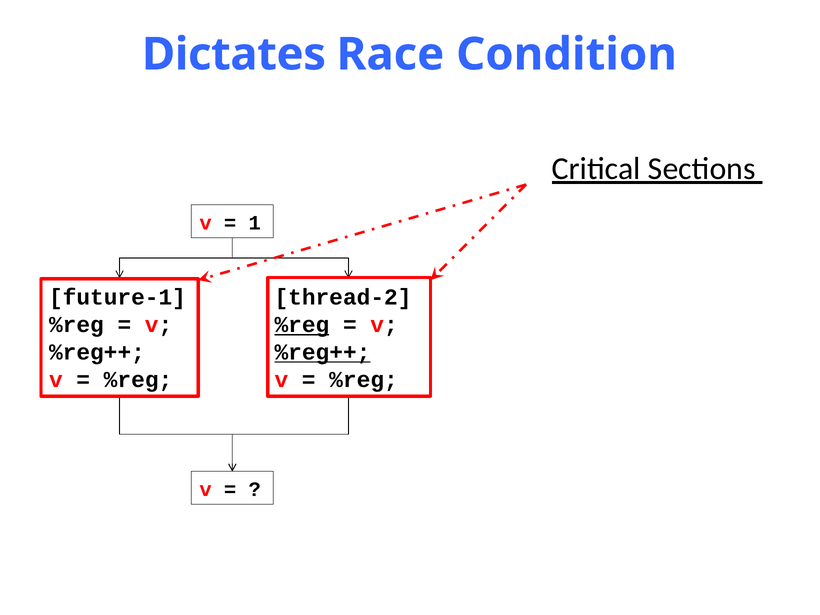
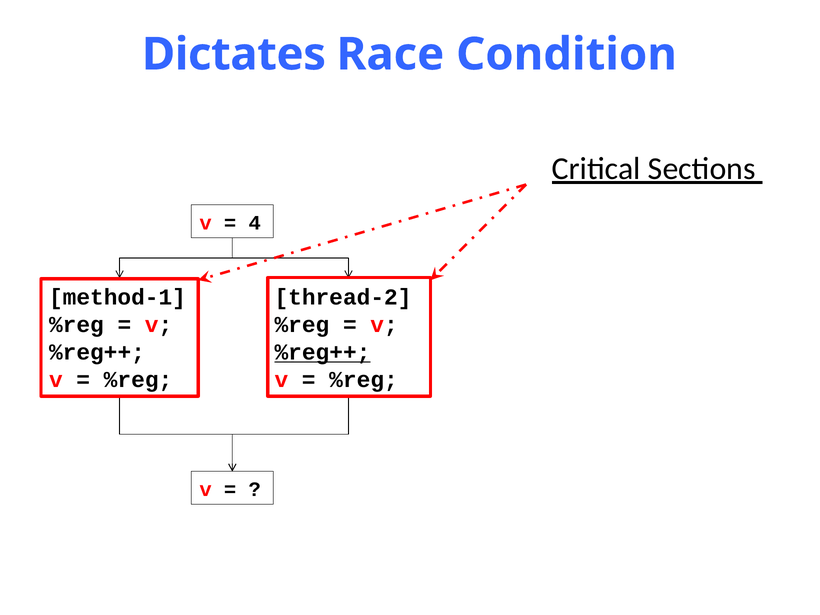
1: 1 -> 4 (255, 223)
future-1: future-1 -> method-1 (117, 297)
%reg underline: present -> none (302, 325)
